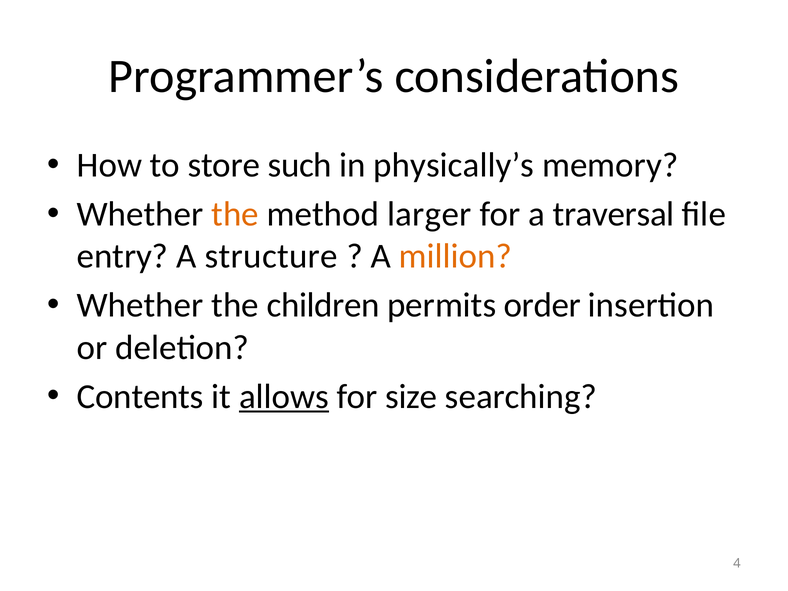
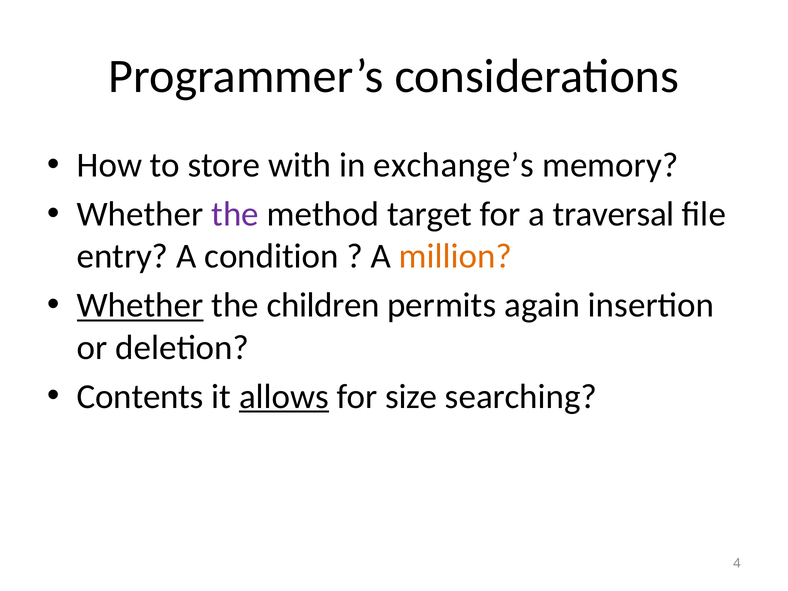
such: such -> with (300, 165)
physically’s: physically’s -> exchange’s (454, 165)
the colour: orange -> purple (235, 214)
larger: larger -> target (429, 214)
structure: structure -> condition (271, 256)
Whether underline: none -> present (140, 305)
order: order -> again (542, 305)
